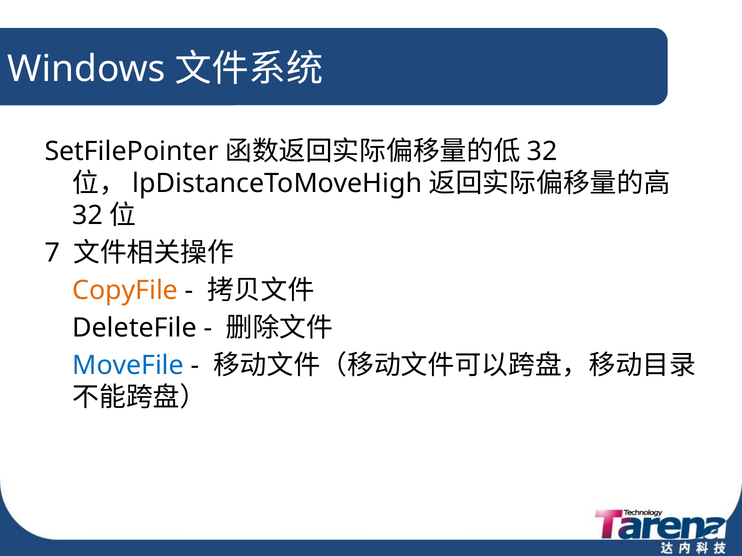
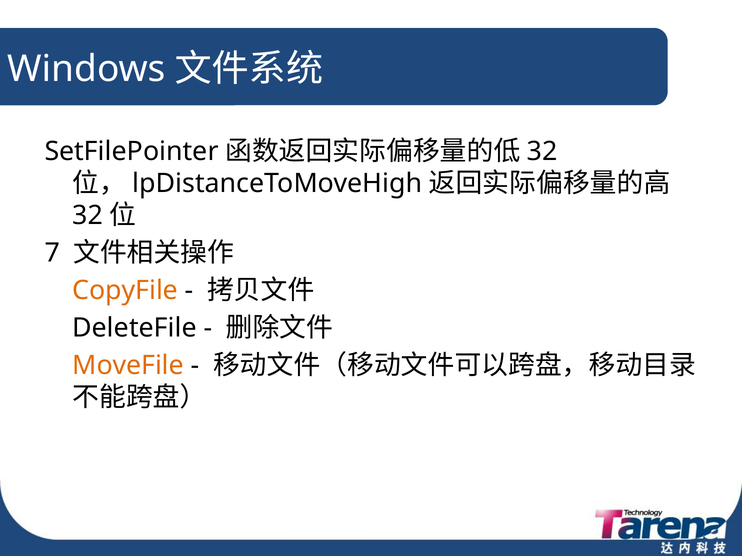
MoveFile colour: blue -> orange (128, 366)
